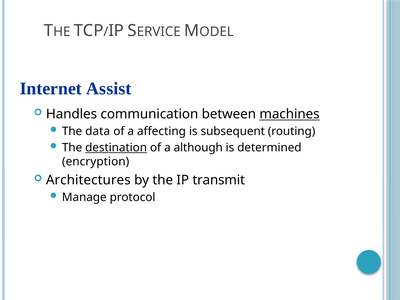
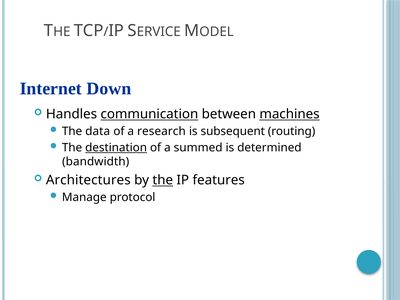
Assist: Assist -> Down (109, 89)
communication underline: none -> present (149, 114)
affecting: affecting -> research (161, 131)
although: although -> summed (198, 148)
encryption: encryption -> bandwidth (96, 162)
the underline: none -> present (163, 180)
transmit: transmit -> features (219, 180)
